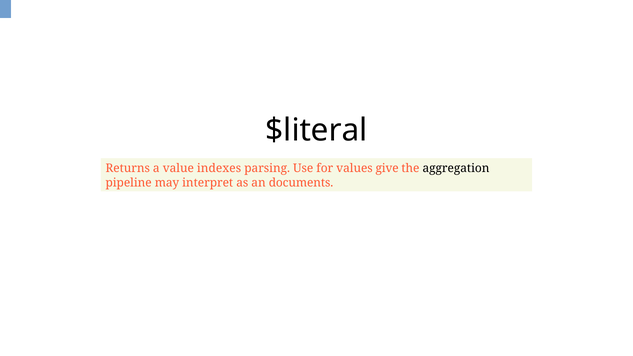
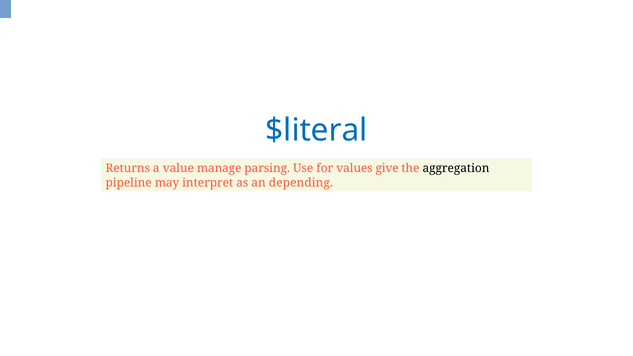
$literal colour: black -> blue (316, 130)
indexes: indexes -> manage (219, 169)
documents: documents -> depending (301, 183)
